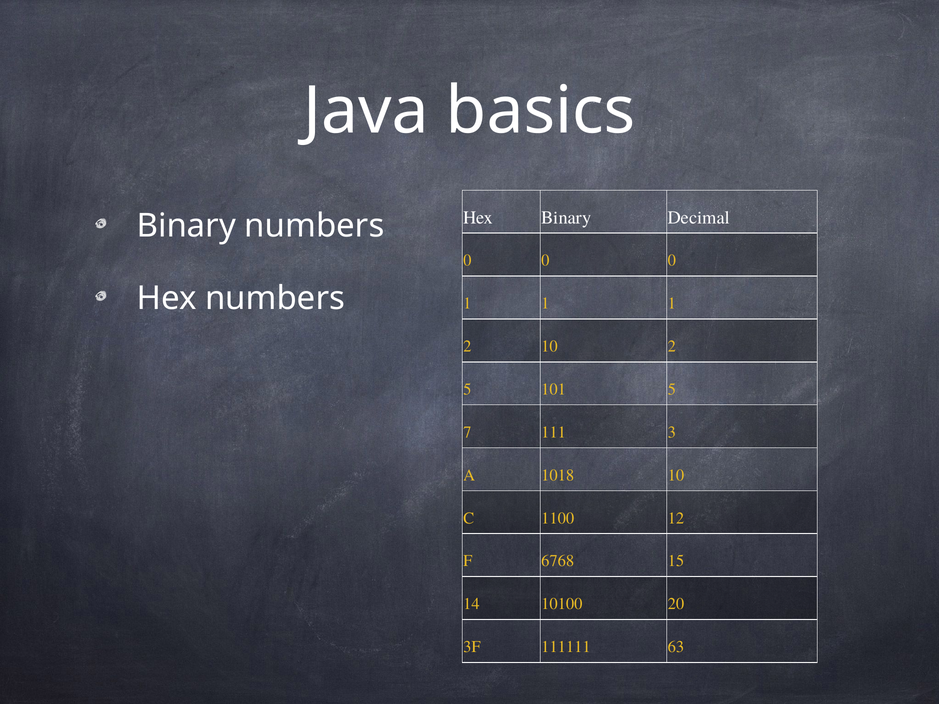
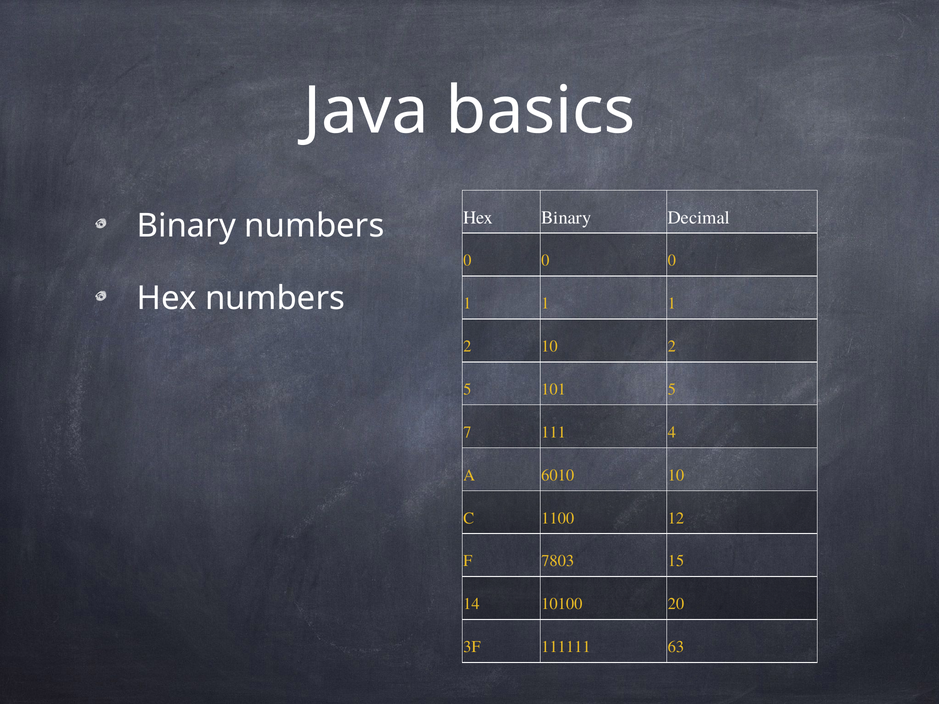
3: 3 -> 4 (672, 432)
1018: 1018 -> 6010 (558, 475)
6768: 6768 -> 7803 (558, 561)
